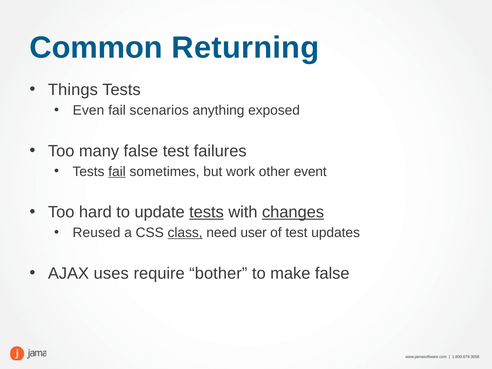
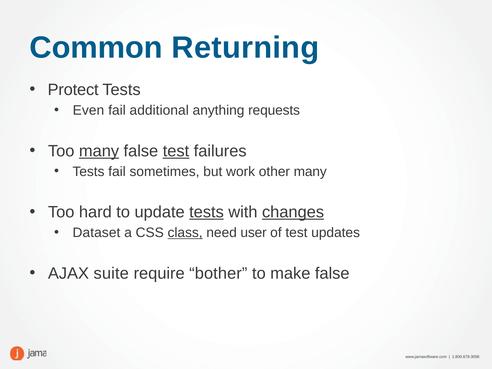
Things: Things -> Protect (73, 90)
scenarios: scenarios -> additional (159, 110)
exposed: exposed -> requests (274, 110)
many underline: none -> present (99, 151)
test underline: none -> present (176, 151)
fail underline: present -> none (117, 172)
other event: event -> many (310, 172)
Reused: Reused -> Dataset (96, 233)
uses: uses -> suite (111, 273)
